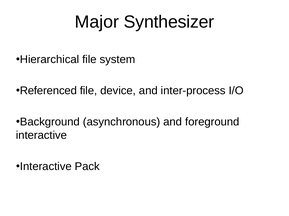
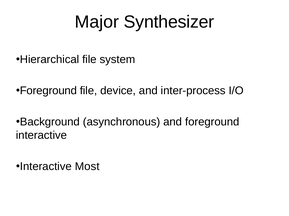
Referenced: Referenced -> Foreground (48, 91)
Pack: Pack -> Most (87, 167)
